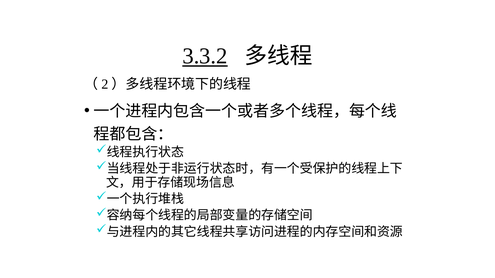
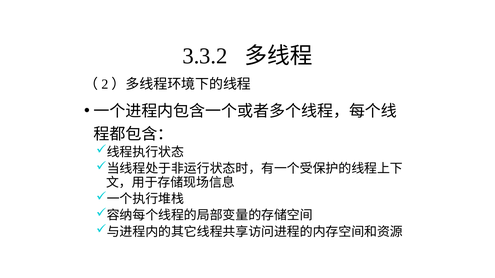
3.3.2 underline: present -> none (205, 56)
